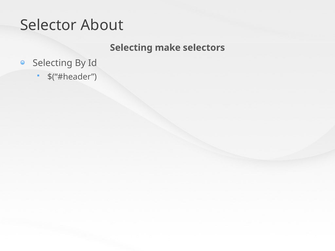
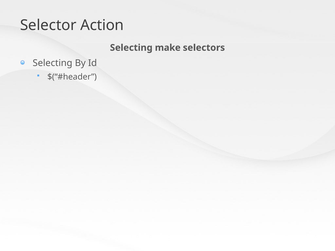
About: About -> Action (102, 25)
